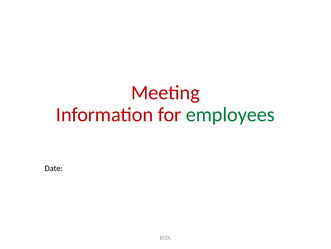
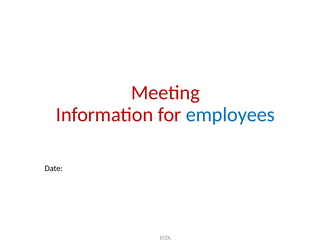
employees colour: green -> blue (230, 114)
